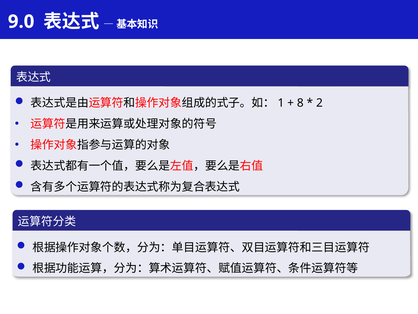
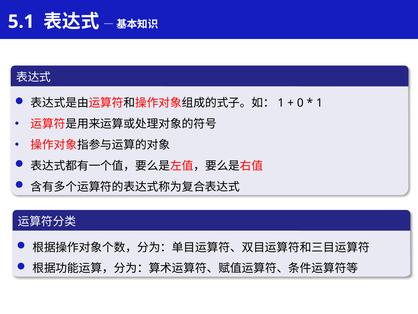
9.0: 9.0 -> 5.1 (21, 22)
8: 8 -> 0 (300, 103)
2: 2 -> 1 (319, 103)
